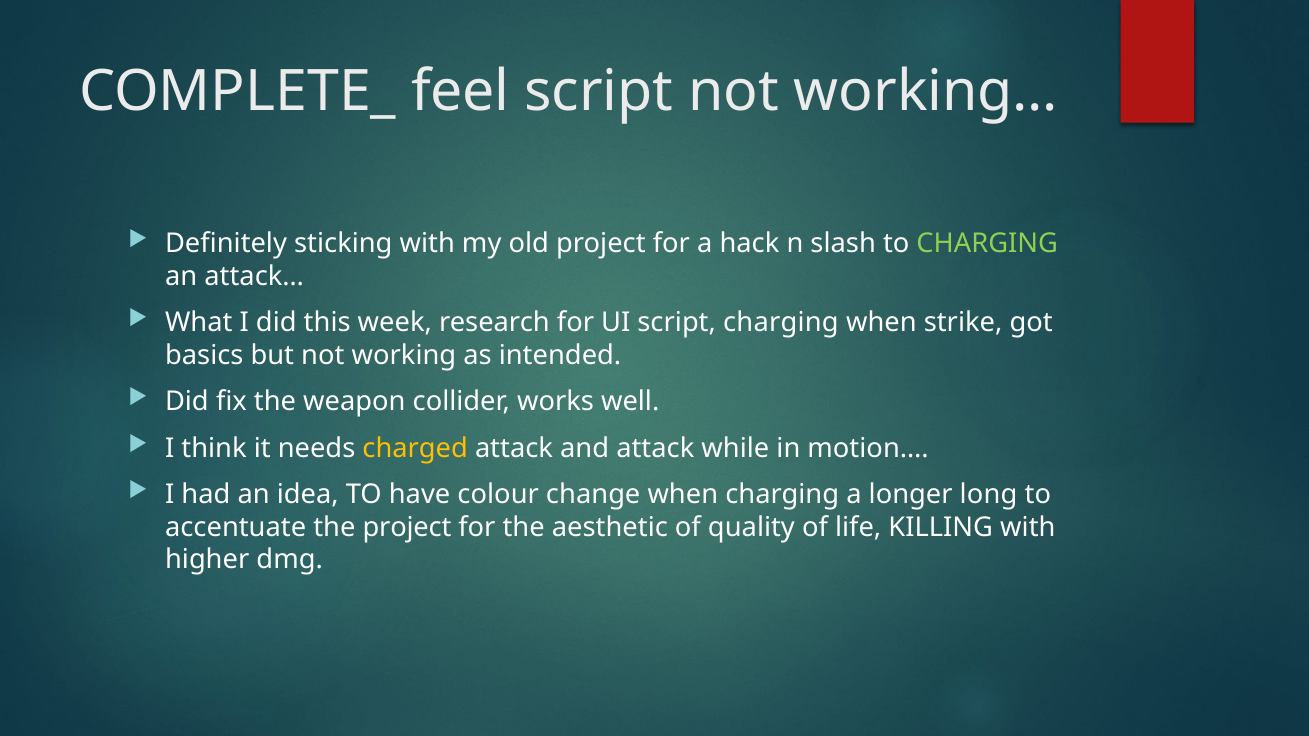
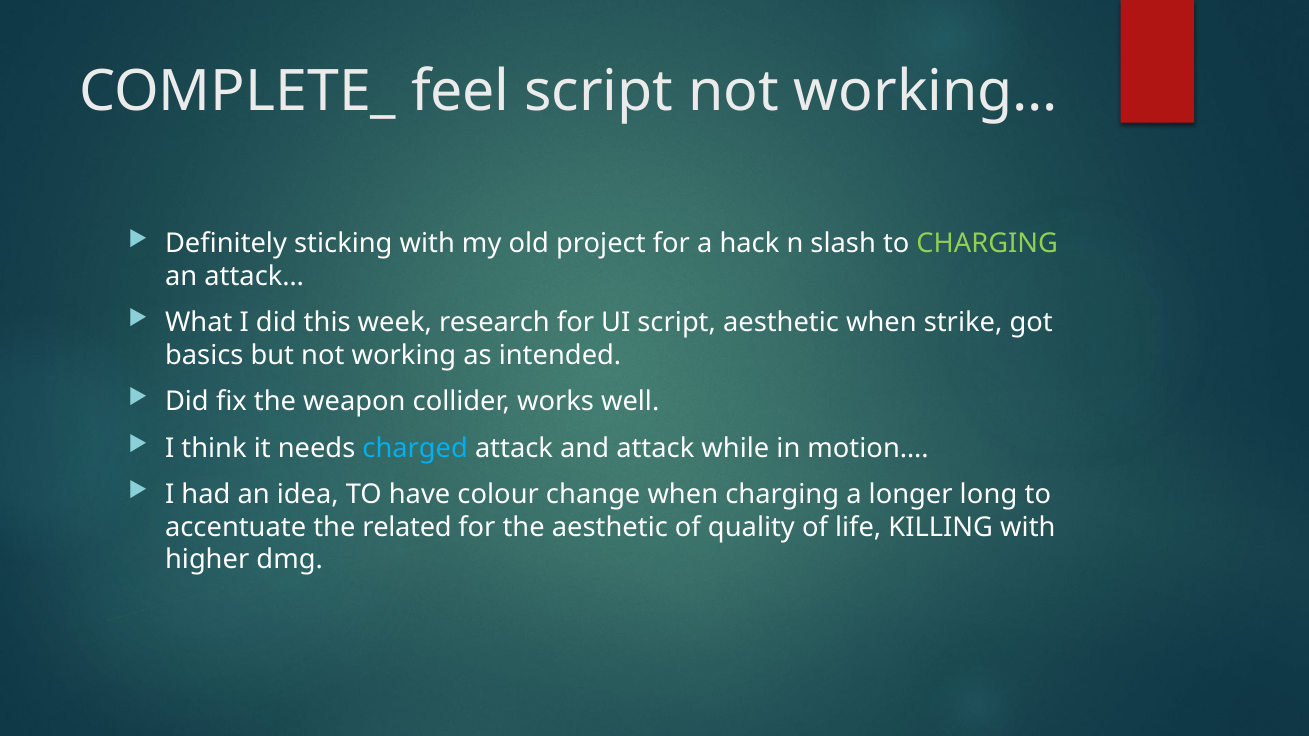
script charging: charging -> aesthetic (781, 323)
charged colour: yellow -> light blue (415, 448)
the project: project -> related (407, 527)
